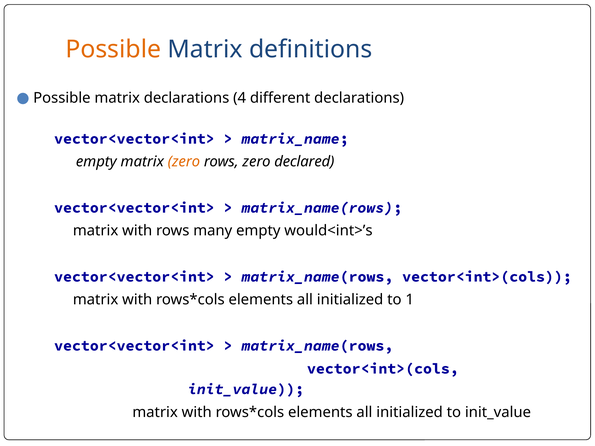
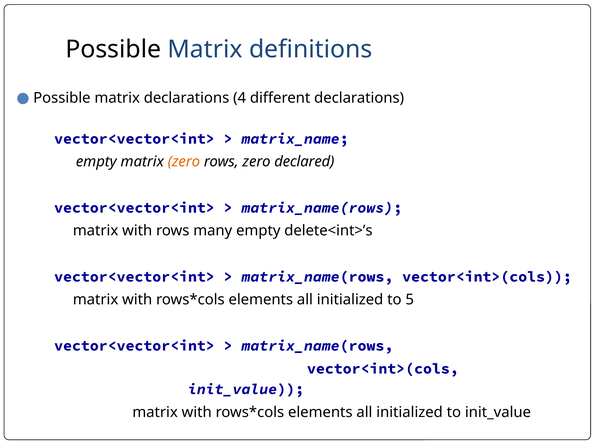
Possible colour: orange -> black (113, 49)
would<int>’s: would<int>’s -> delete<int>’s (328, 231)
1: 1 -> 5 (410, 300)
